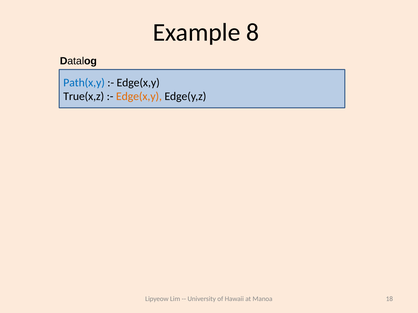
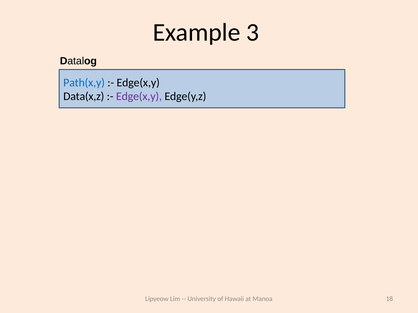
8: 8 -> 3 (253, 32)
True(x,z: True(x,z -> Data(x,z (84, 97)
Edge(x,y colour: orange -> purple (139, 97)
